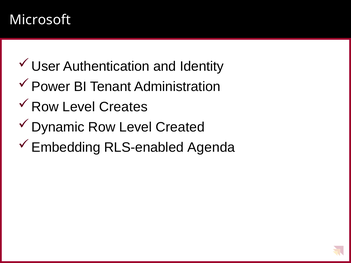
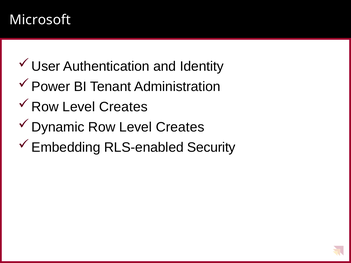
Row Level Created: Created -> Creates (180, 127)
Agenda: Agenda -> Security (211, 147)
